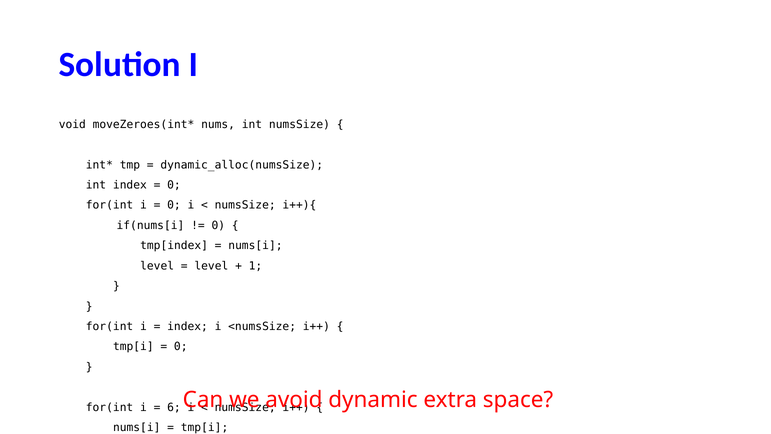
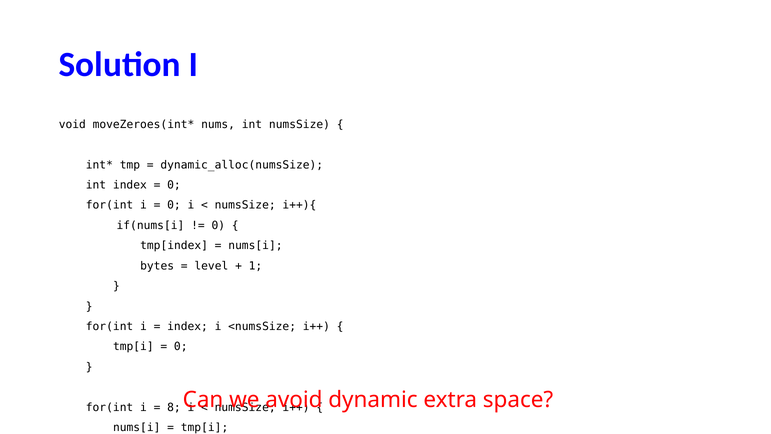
level: level -> bytes (157, 266)
6: 6 -> 8 (174, 407)
